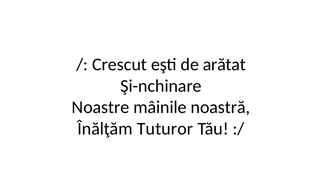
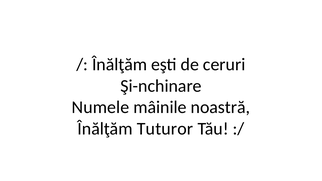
Crescut: Crescut -> Înălţăm (120, 64)
arătat: arătat -> ceruri (224, 64)
Noastre: Noastre -> Numele (100, 107)
